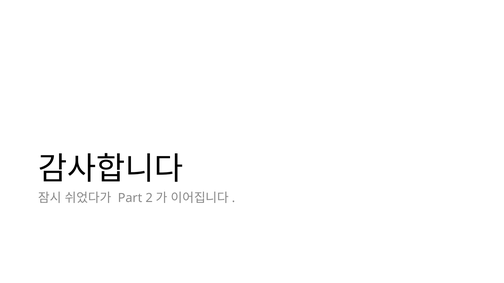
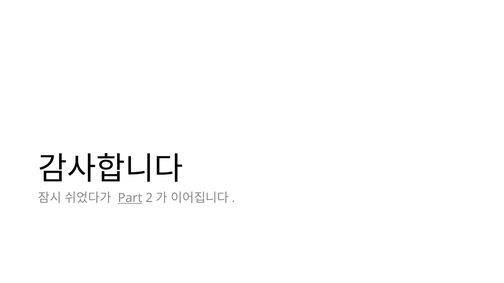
Part underline: none -> present (130, 198)
